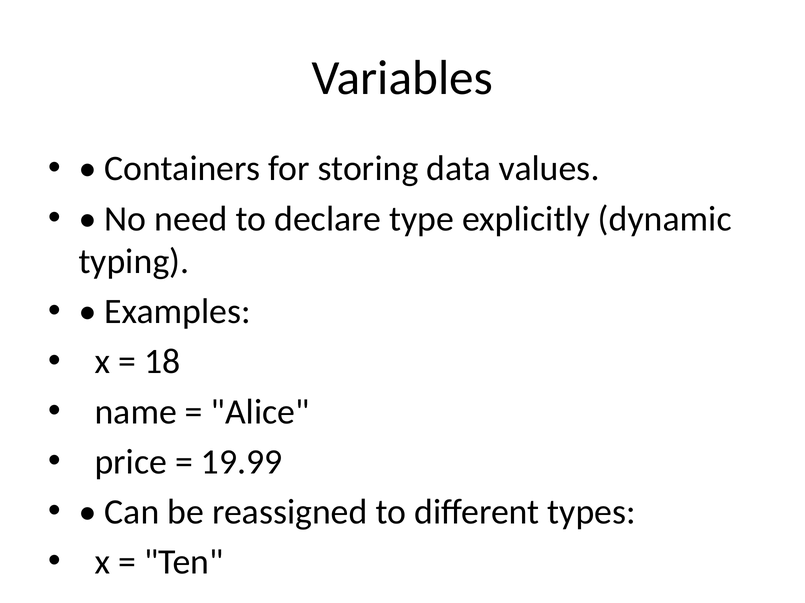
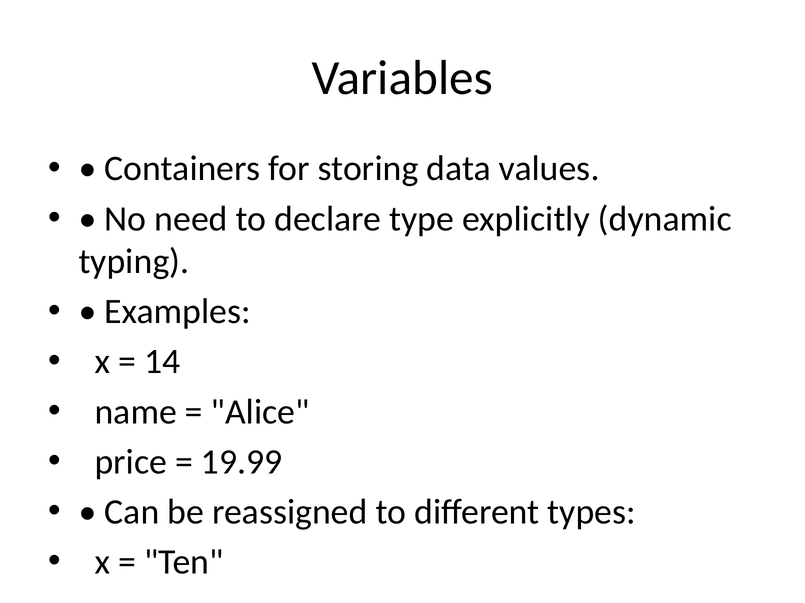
18: 18 -> 14 (162, 362)
